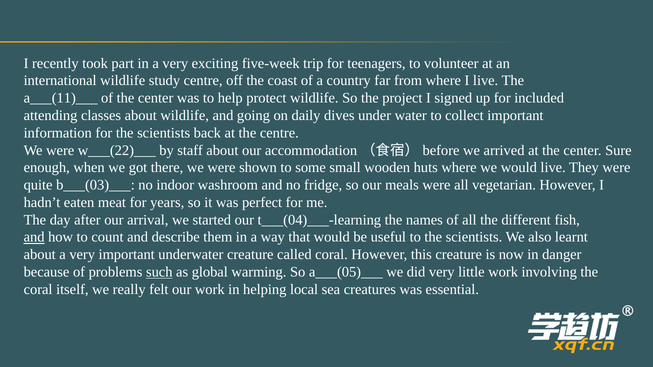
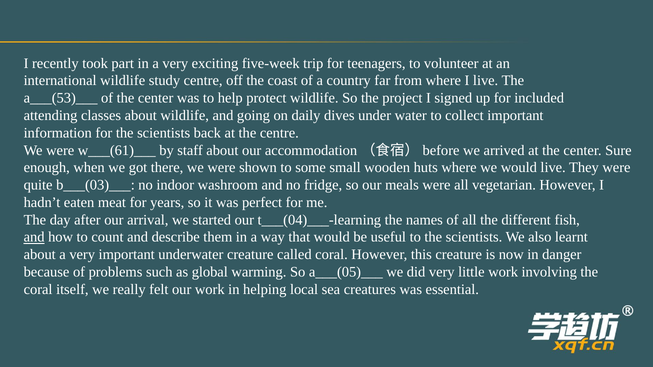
a___(11)___: a___(11)___ -> a___(53)___ (61, 98)
w___(22)___: w___(22)___ -> w___(61)___ (117, 150)
such underline: present -> none (159, 272)
